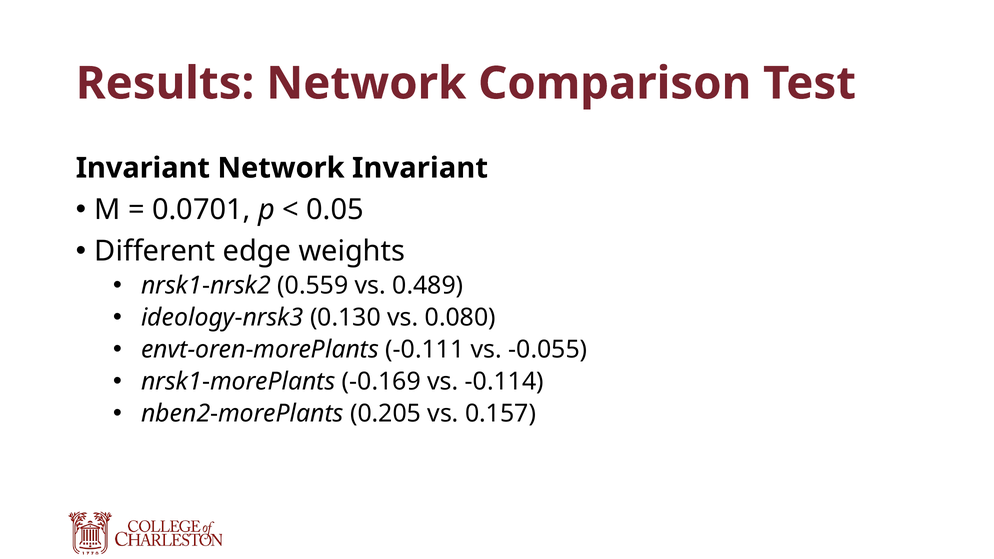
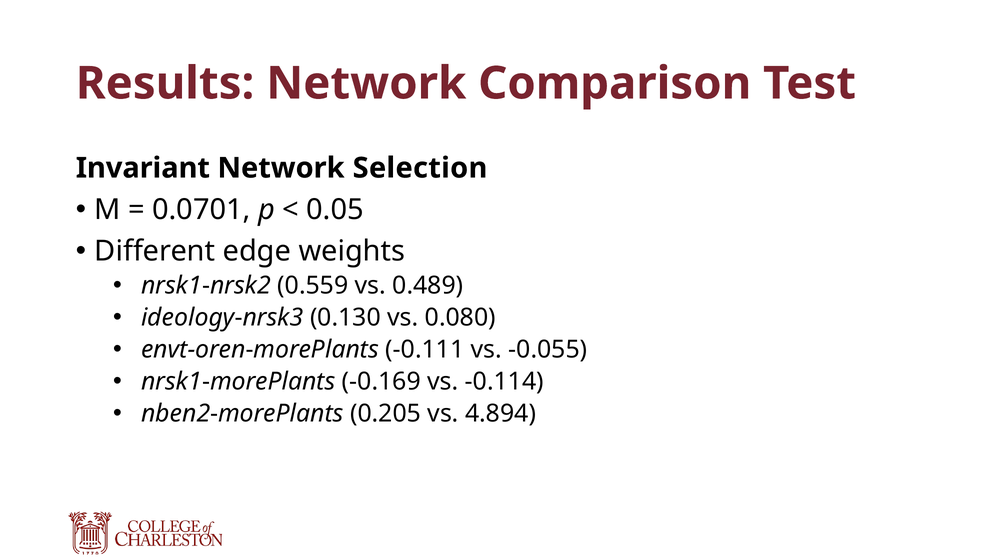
Network Invariant: Invariant -> Selection (420, 168)
0.157: 0.157 -> 4.894 (501, 414)
